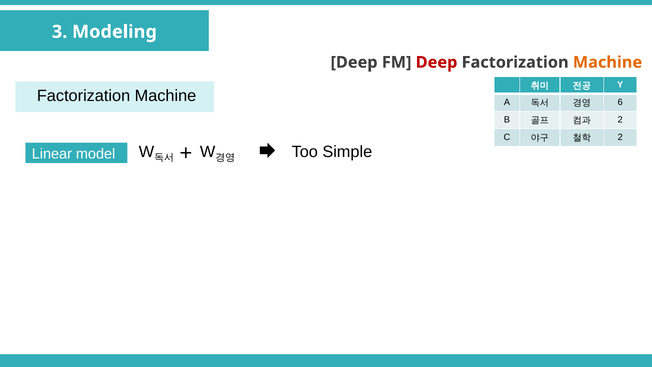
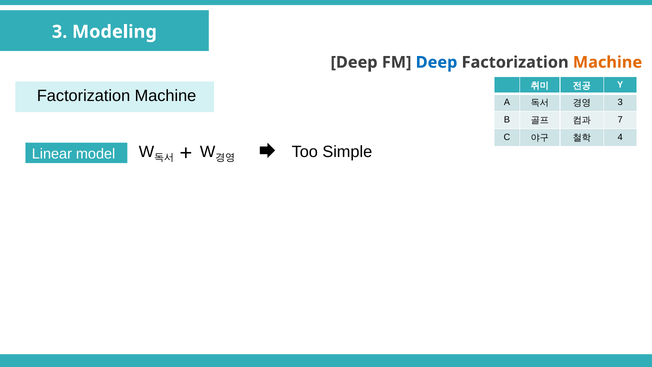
Deep colour: red -> blue (437, 62)
6: 6 -> 3 (620, 102)
2: 2 -> 7 (620, 120)
2: 2 -> 4 (620, 137)
